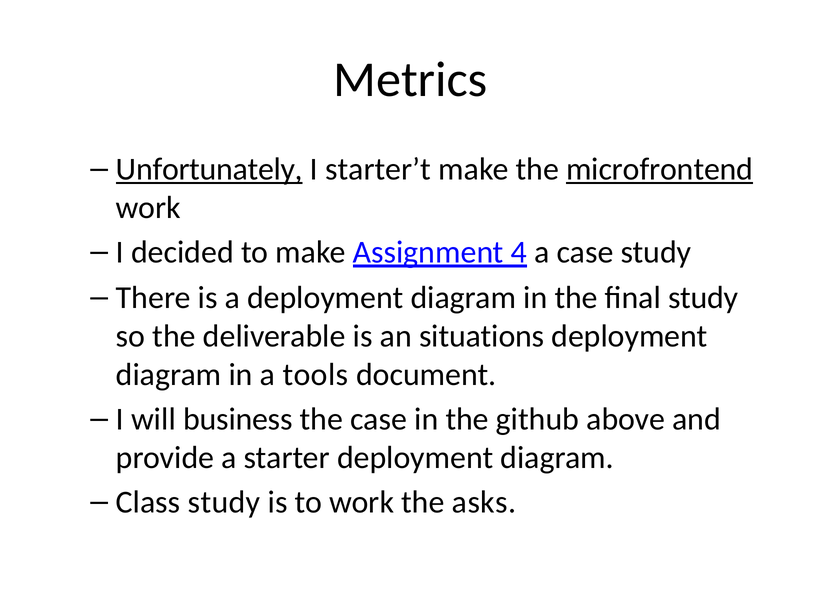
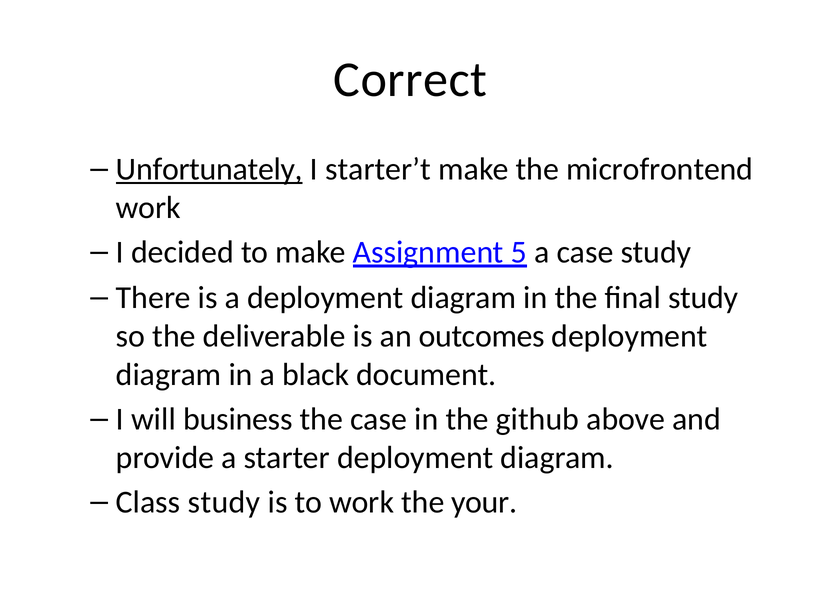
Metrics: Metrics -> Correct (410, 79)
microfrontend underline: present -> none (660, 169)
4: 4 -> 5 (519, 252)
situations: situations -> outcomes (482, 336)
tools: tools -> black (316, 374)
asks: asks -> your (484, 502)
